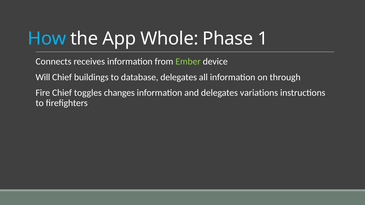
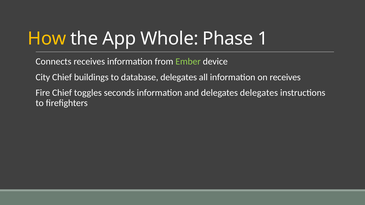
How colour: light blue -> yellow (47, 39)
Will: Will -> City (43, 77)
on through: through -> receives (285, 77)
changes: changes -> seconds (119, 93)
delegates variations: variations -> delegates (259, 93)
